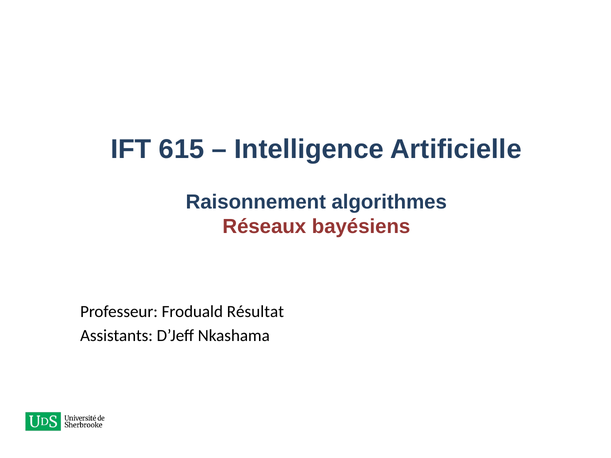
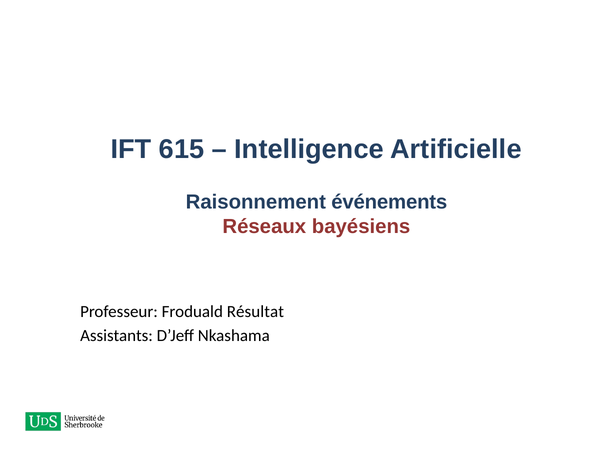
algorithmes: algorithmes -> événements (389, 202)
